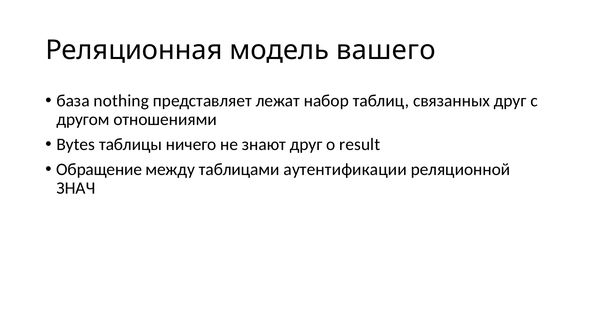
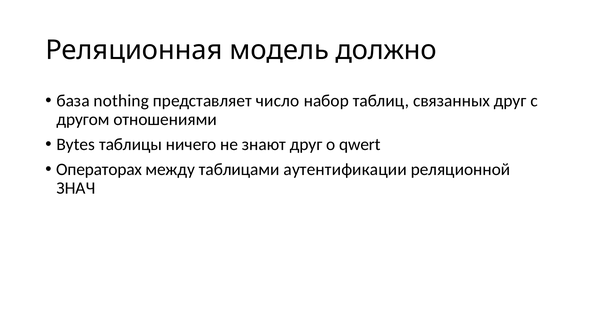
вашего: вашего -> должно (386, 50)
лежат: лежат -> число (278, 101)
result: result -> qwert (360, 144)
Обращение: Обращение -> Операторах (99, 169)
